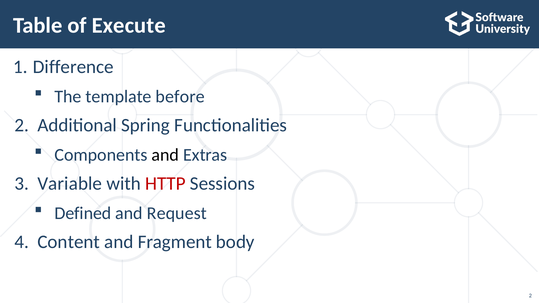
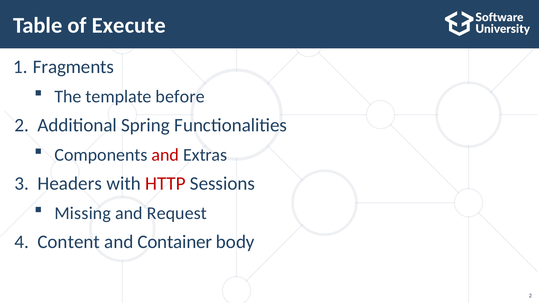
Difference: Difference -> Fragments (73, 67)
and colour: black -> red (165, 155)
Variable: Variable -> Headers (70, 184)
Defined: Defined -> Missing (83, 213)
Fragment: Fragment -> Container (175, 242)
